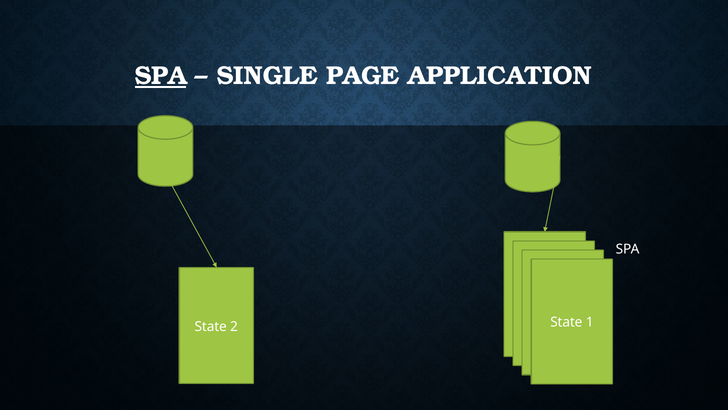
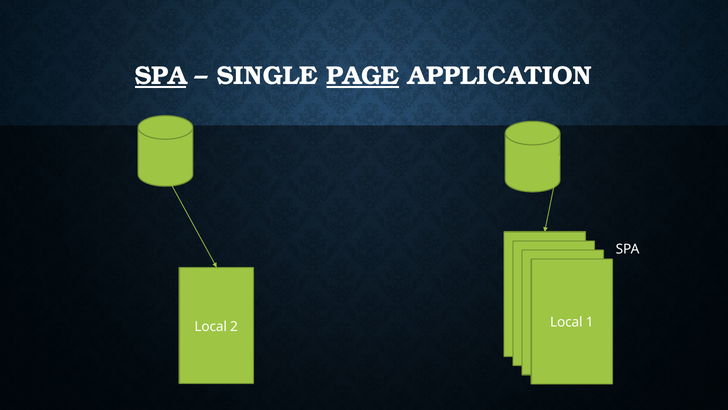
PAGE underline: none -> present (363, 76)
State: State -> Local (566, 322)
State: State -> Local (211, 326)
